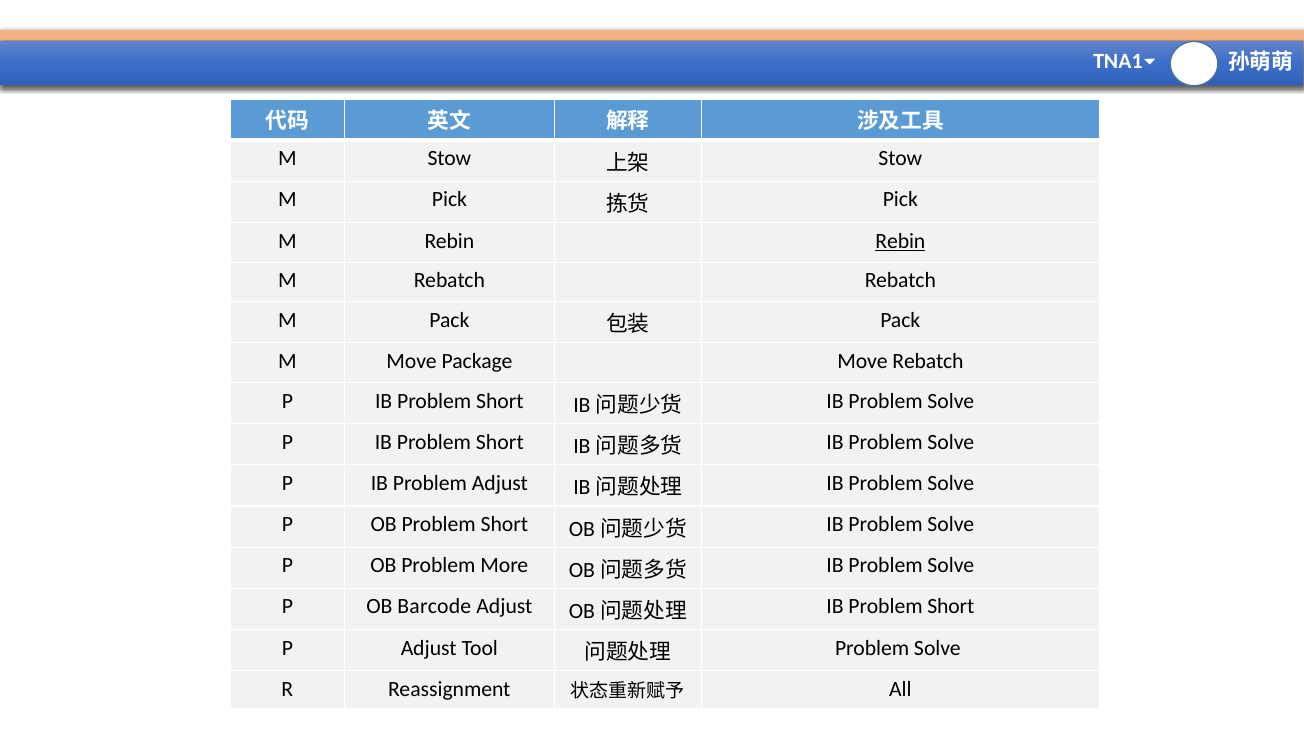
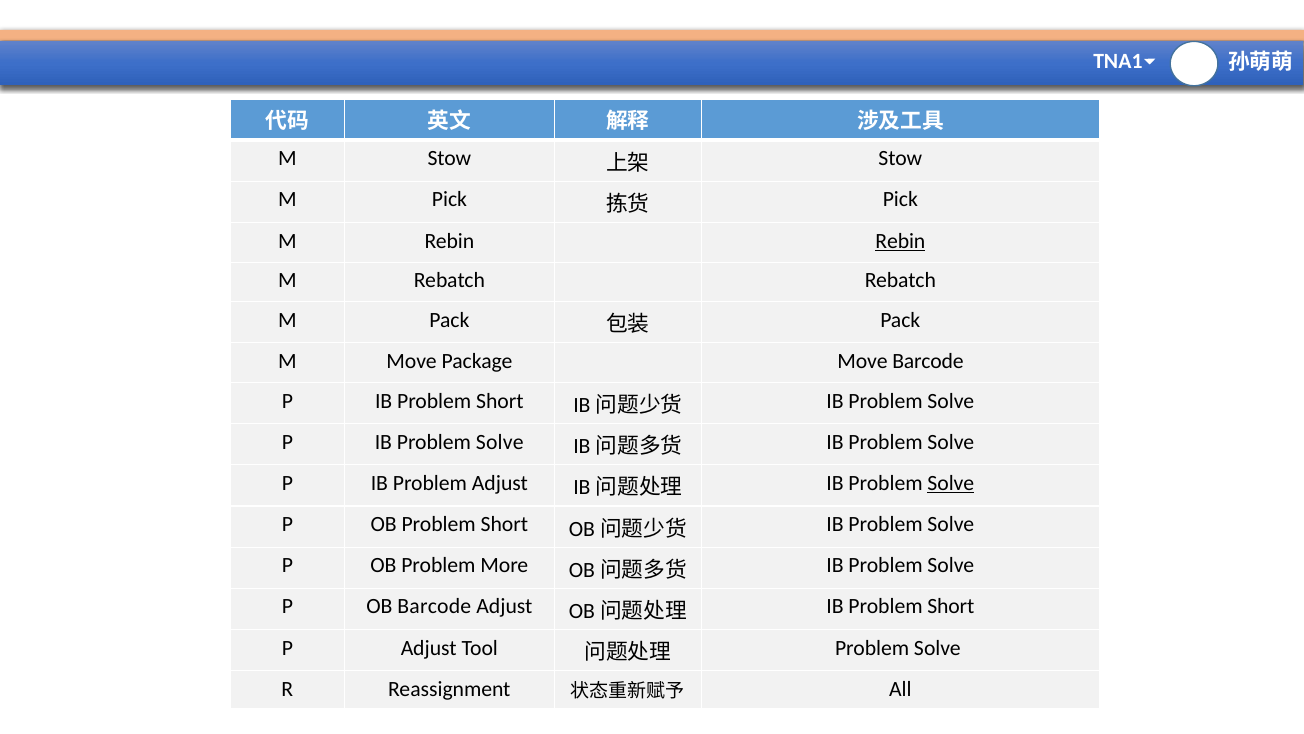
Move Rebatch: Rebatch -> Barcode (928, 361)
Short: Short -> Solve (500, 442)
Solve underline: none -> present (951, 483)
